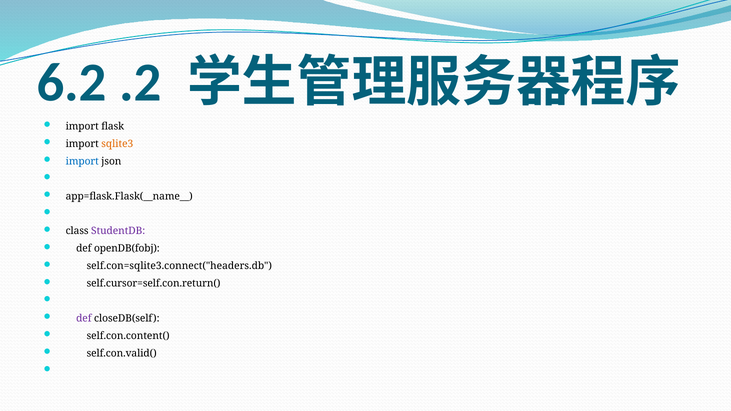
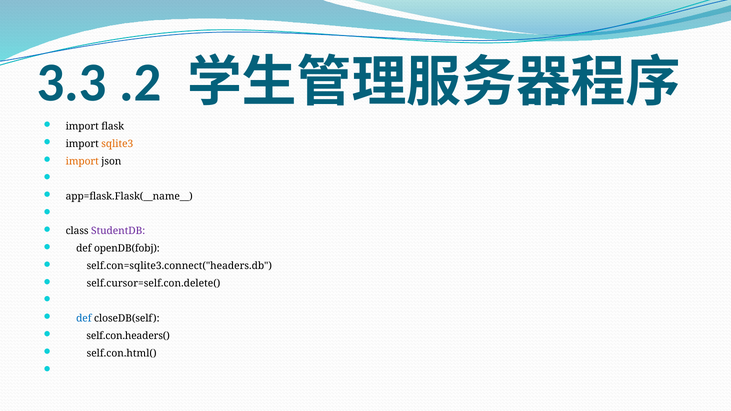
6.2: 6.2 -> 3.3 (72, 83)
import colour: blue -> orange (82, 161)
self.cursor=self.con.return(: self.cursor=self.con.return( -> self.cursor=self.con.delete( (154, 284)
def colour: purple -> blue (84, 319)
self.con.content(: self.con.content( -> self.con.headers( (128, 336)
self.con.valid(: self.con.valid( -> self.con.html( (122, 354)
